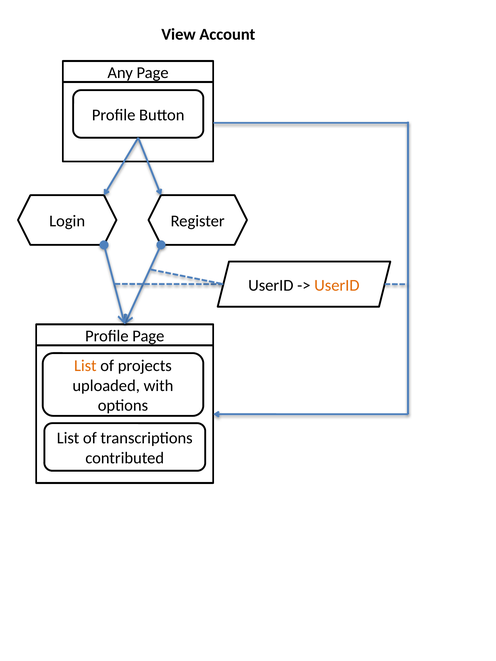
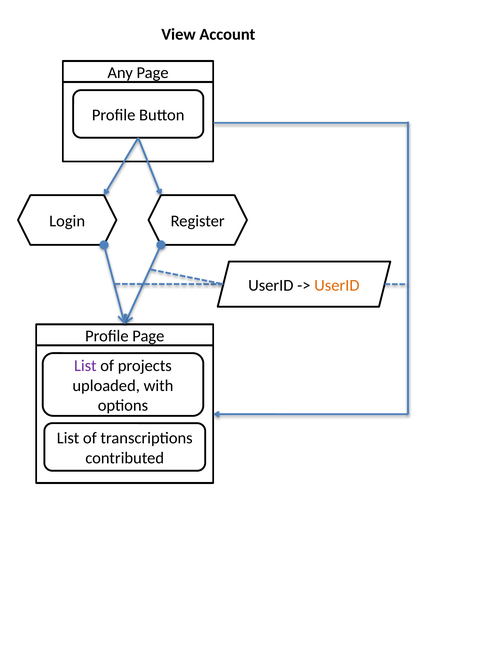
List colour: orange -> purple (85, 366)
